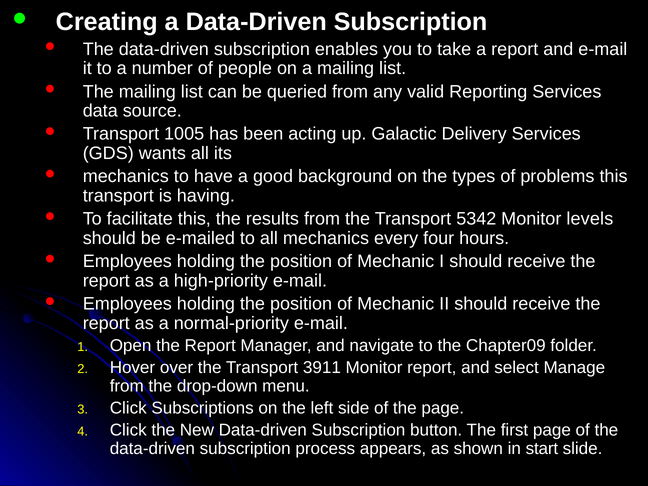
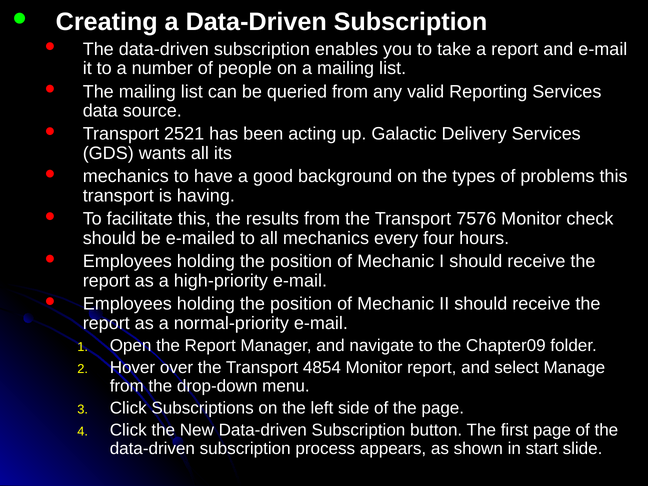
1005: 1005 -> 2521 (184, 134)
5342: 5342 -> 7576 (476, 219)
levels: levels -> check (590, 219)
3911: 3911 -> 4854 (322, 368)
